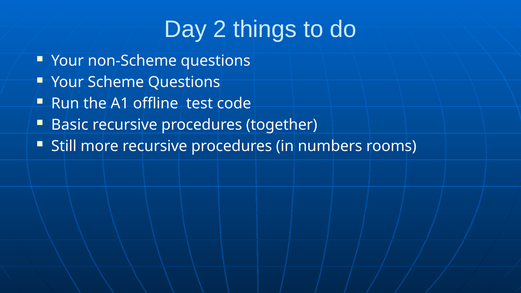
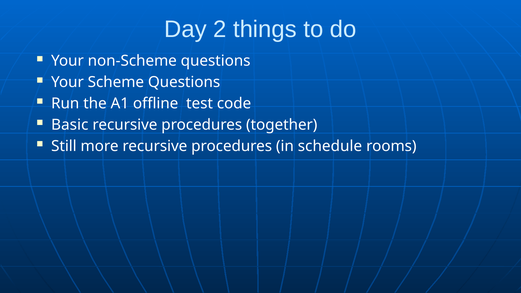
numbers: numbers -> schedule (330, 146)
